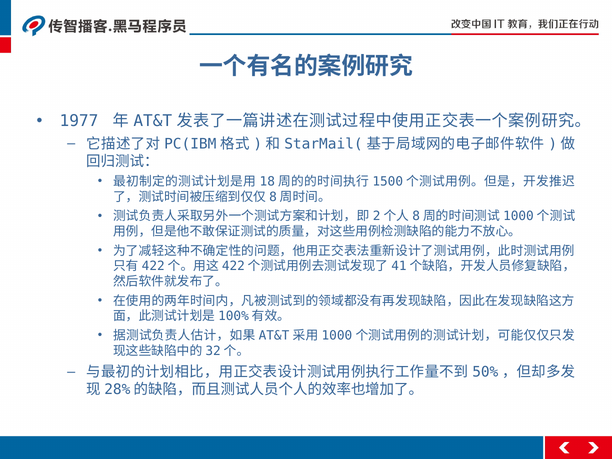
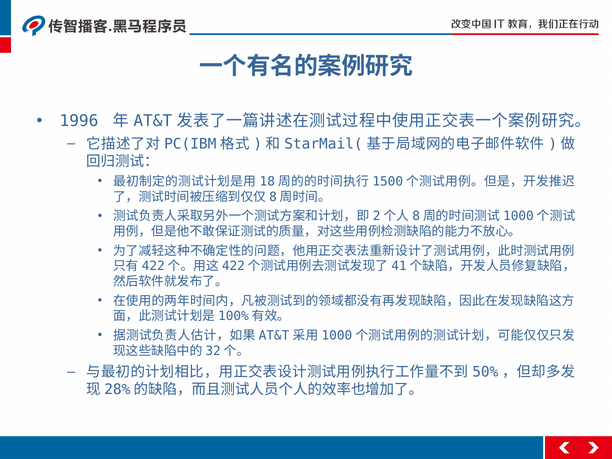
1977: 1977 -> 1996 (79, 121)
